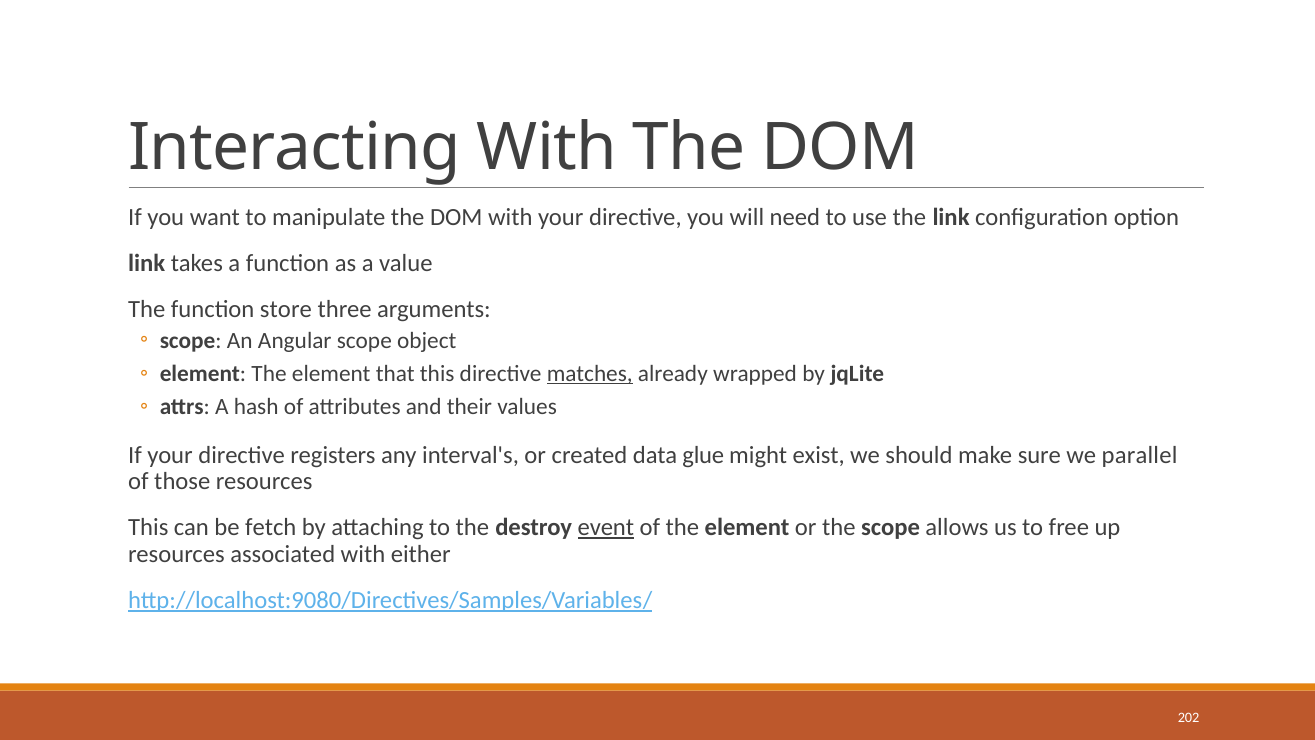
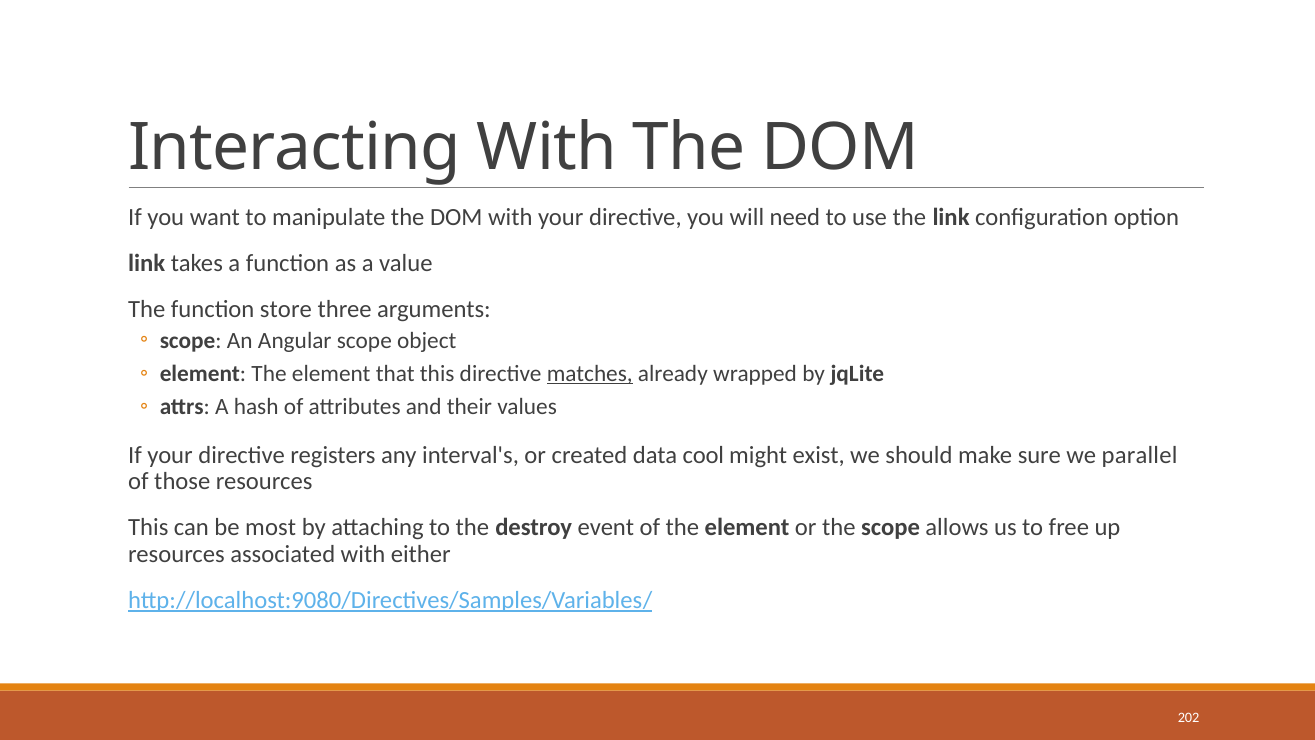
glue: glue -> cool (703, 455)
fetch: fetch -> most (271, 527)
event underline: present -> none (606, 527)
